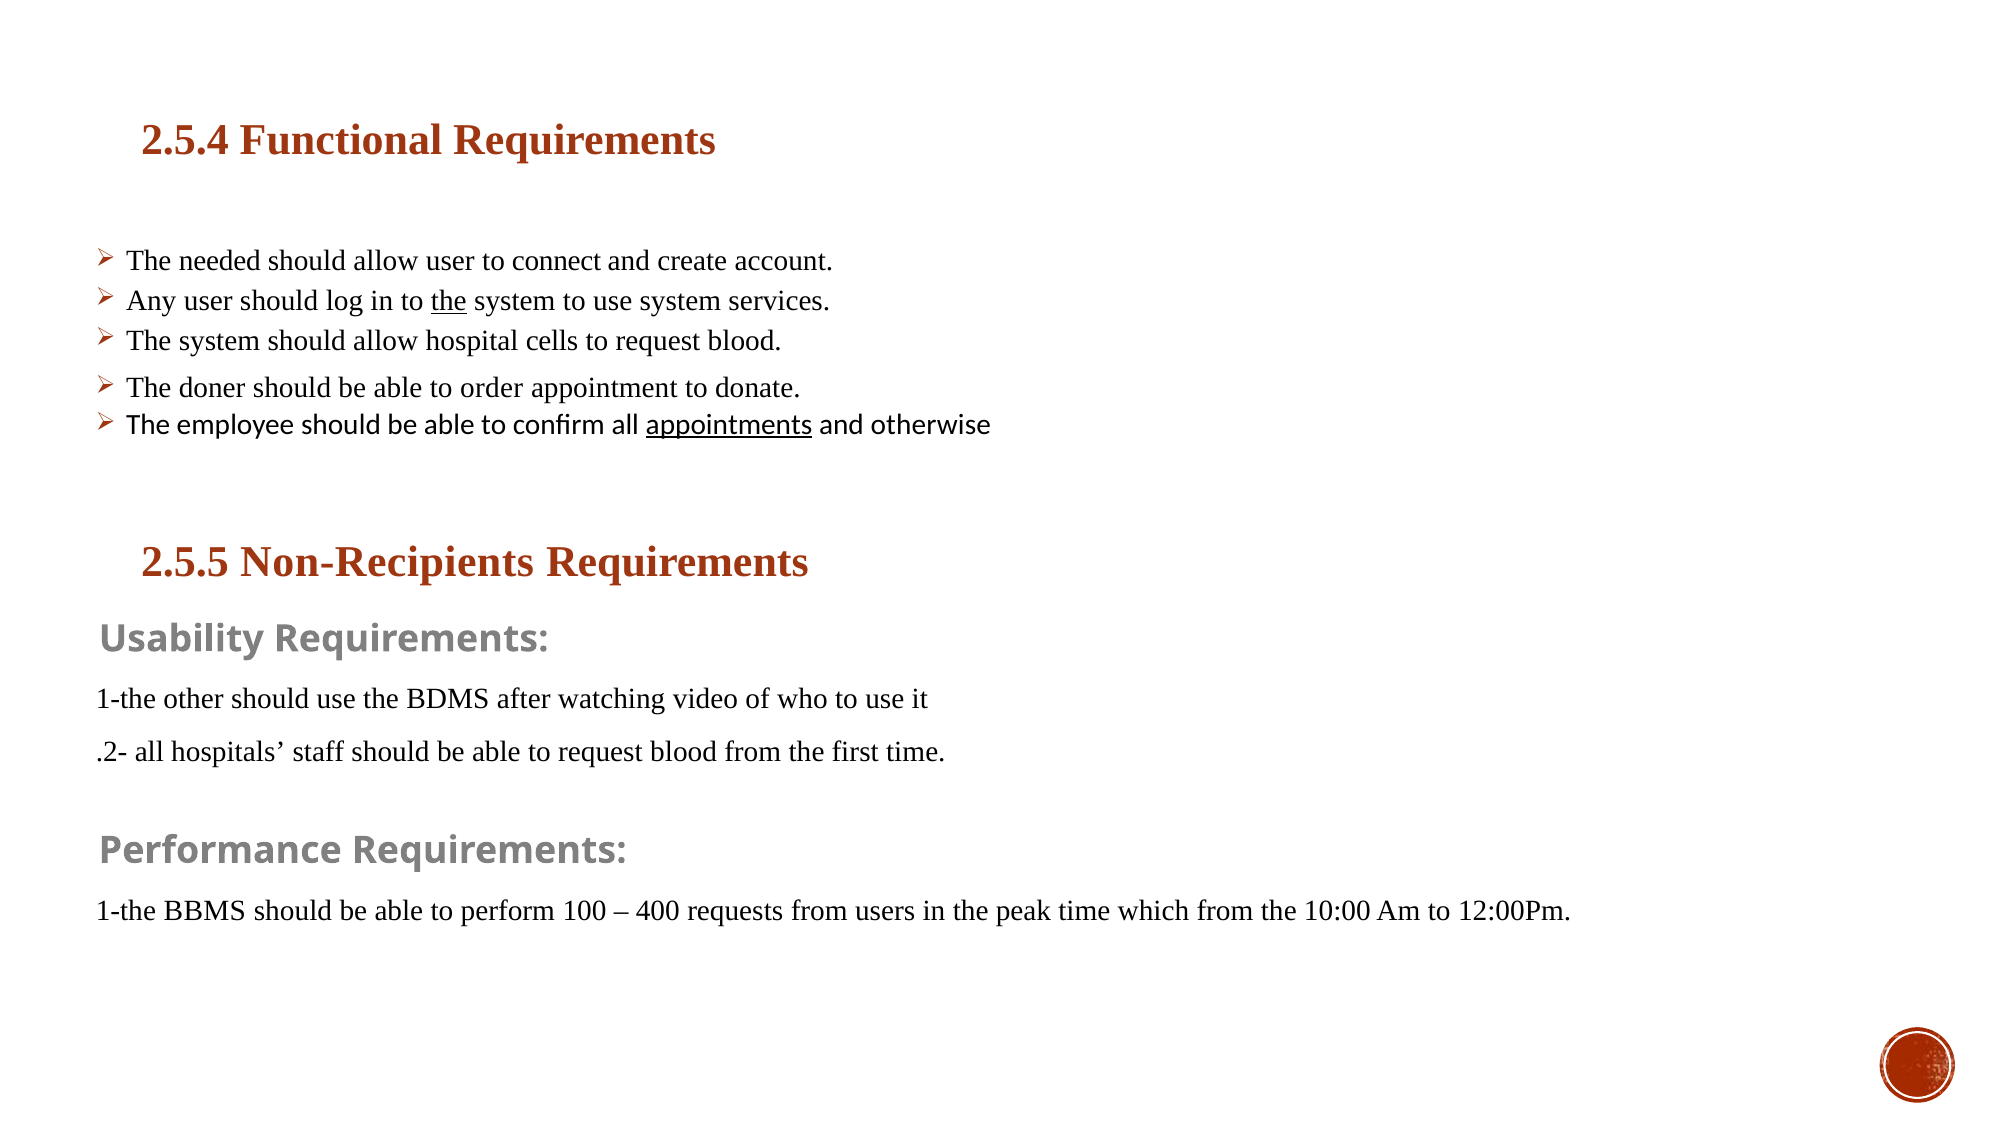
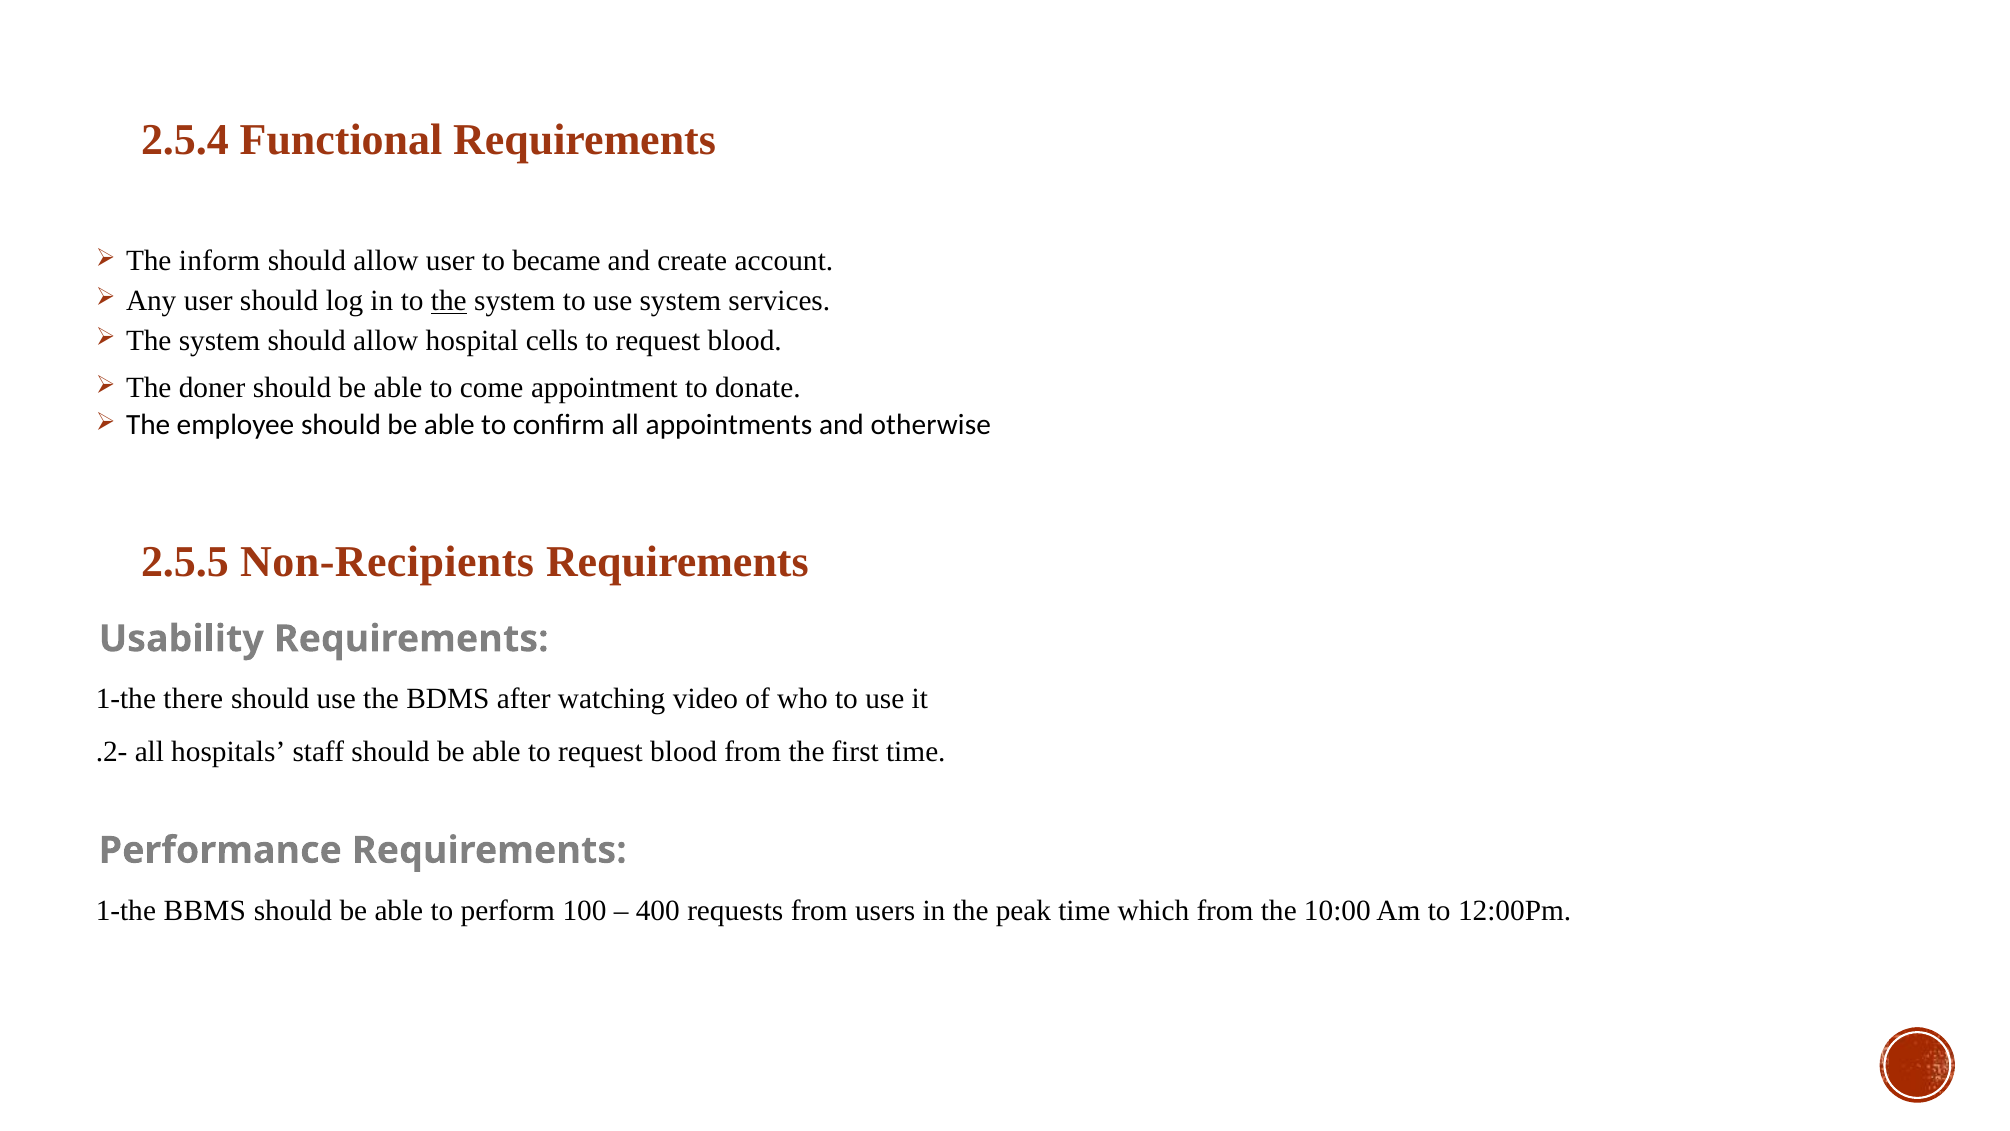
needed: needed -> inform (220, 261)
connect: connect -> became (556, 261)
order: order -> come (492, 388)
appointments underline: present -> none (729, 424)
other: other -> there (193, 699)
